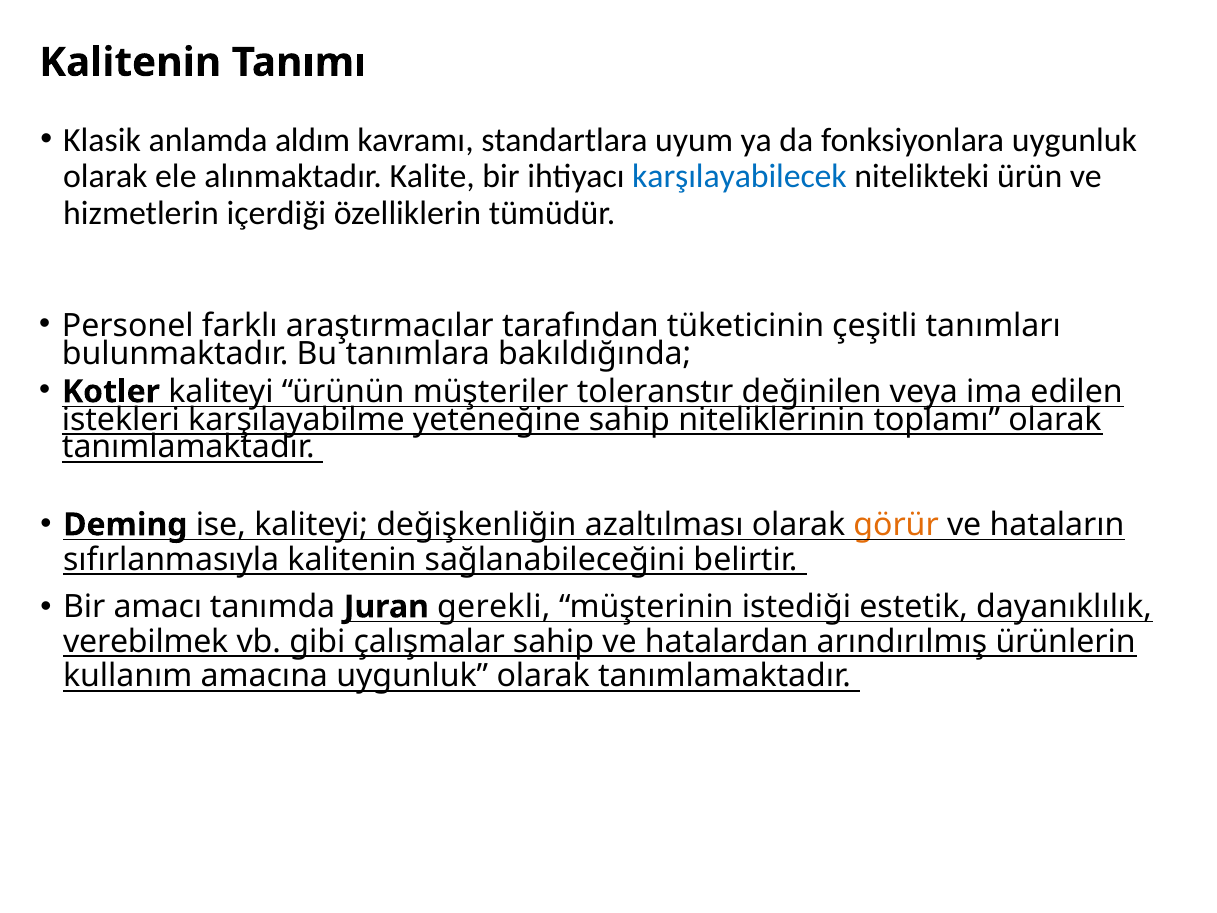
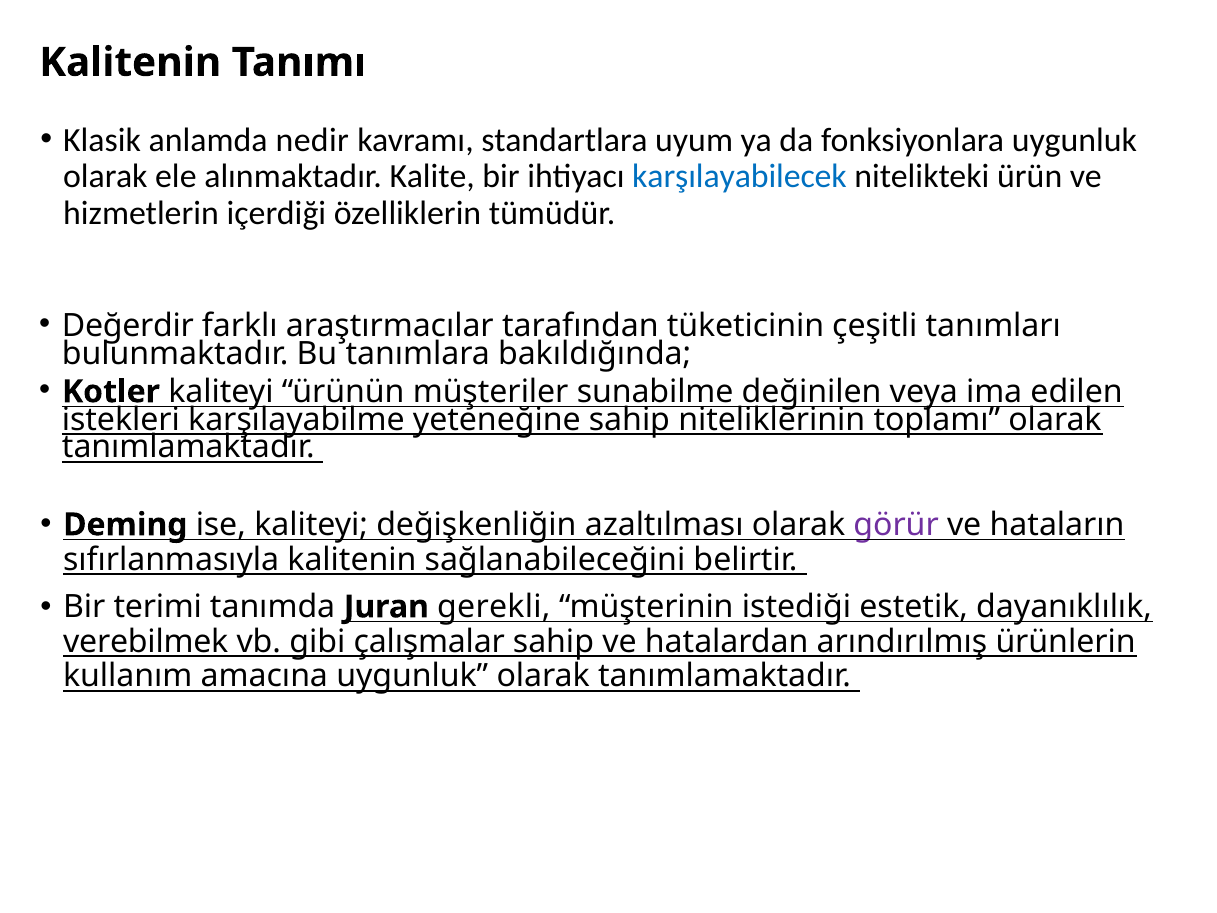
aldım: aldım -> nedir (312, 140)
Personel: Personel -> Değerdir (128, 326)
toleranstır: toleranstır -> sunabilme (655, 392)
görür colour: orange -> purple (896, 525)
amacı: amacı -> terimi (158, 607)
